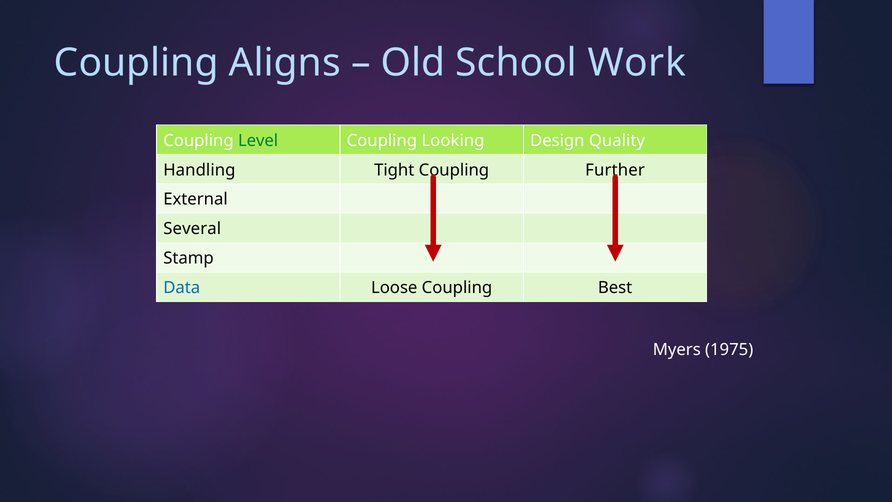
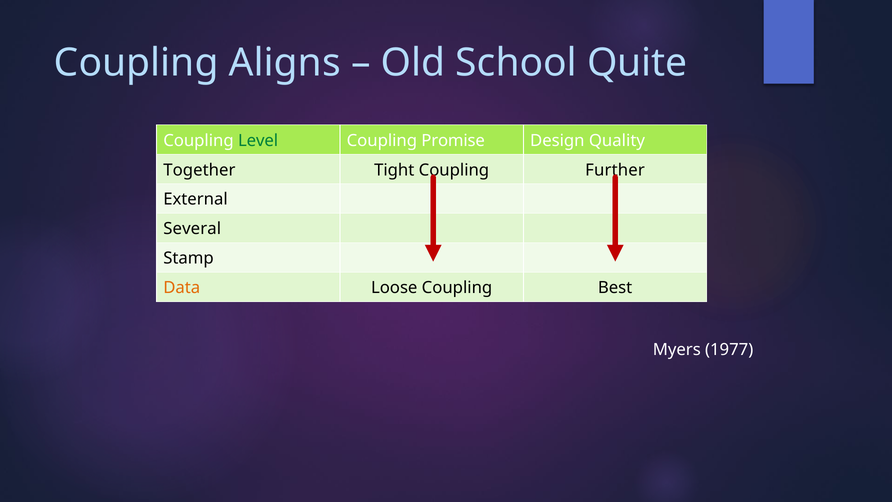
Work: Work -> Quite (637, 63)
Looking: Looking -> Promise (453, 140)
Handling: Handling -> Together (199, 170)
Data colour: blue -> orange (182, 288)
1975: 1975 -> 1977 (729, 350)
